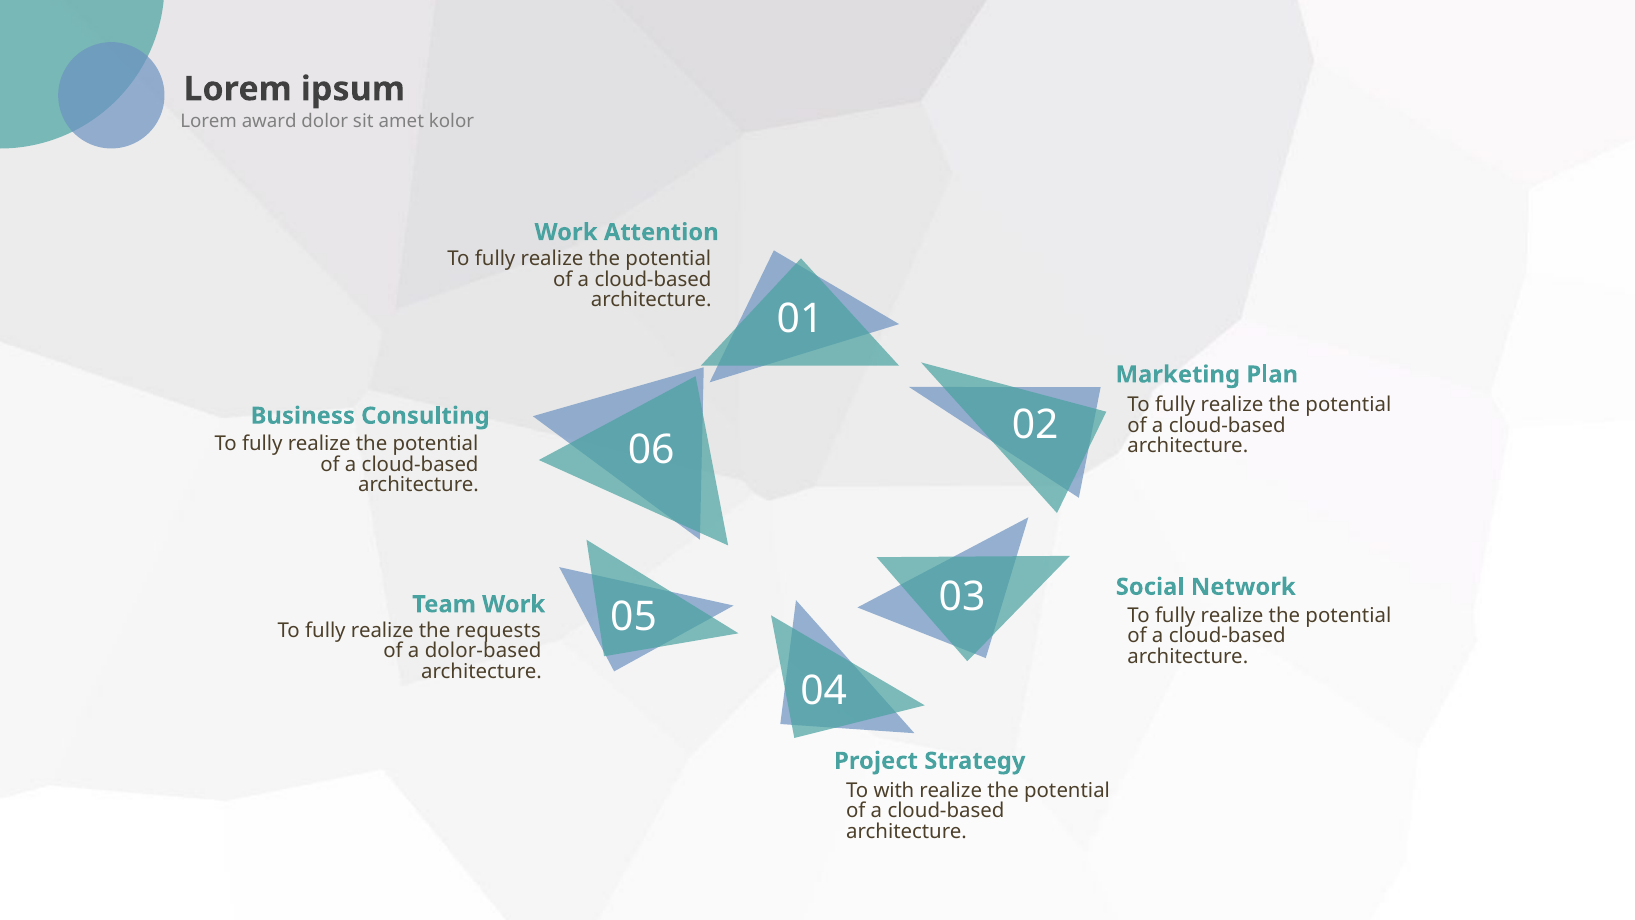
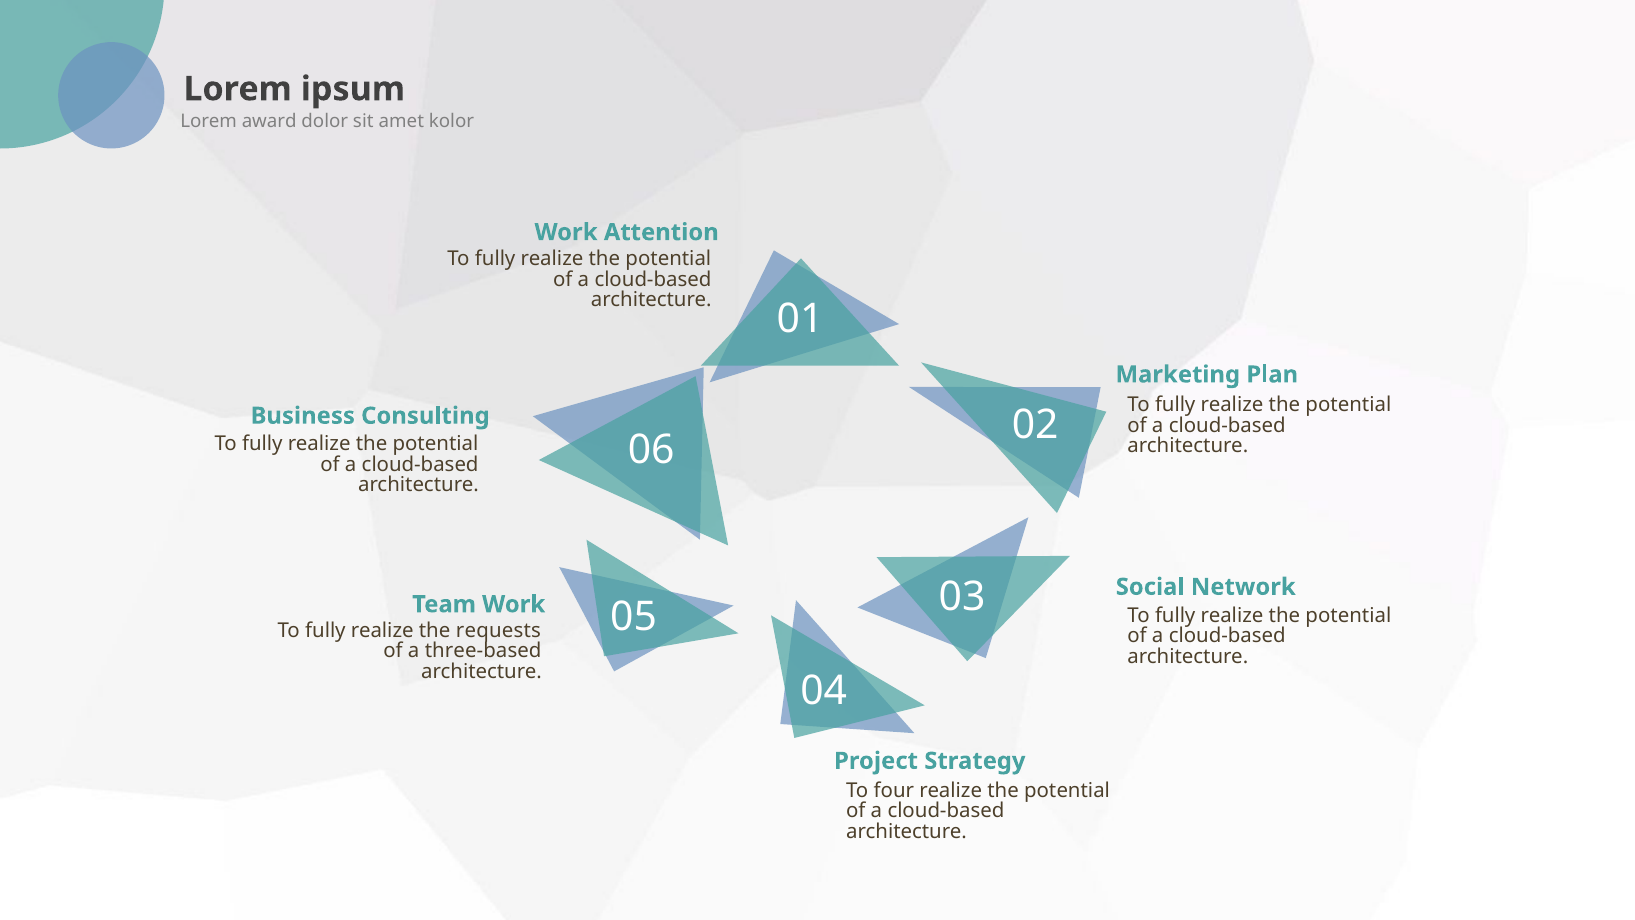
dolor-based: dolor-based -> three-based (483, 651)
with: with -> four (894, 790)
